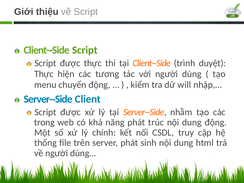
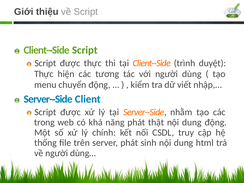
will: will -> viết (184, 85)
trúc: trúc -> thật (156, 122)
